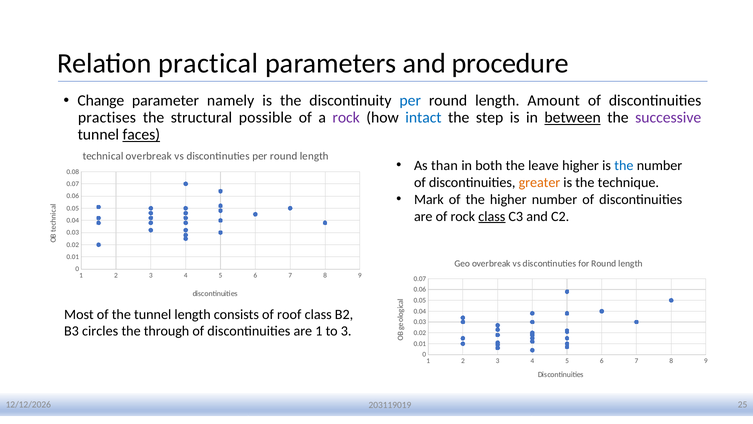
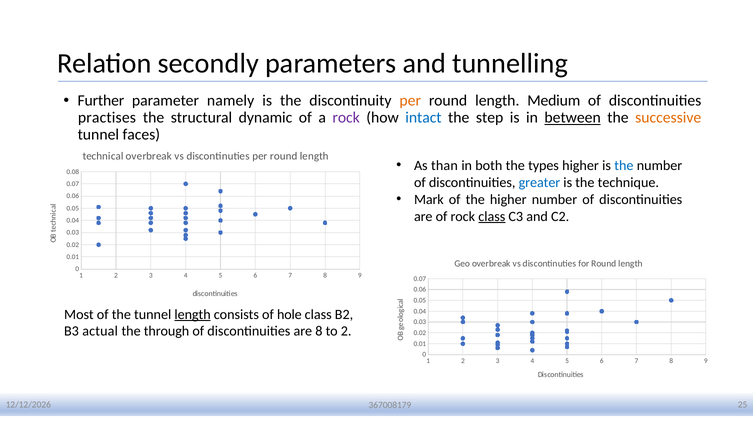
practical: practical -> secondly (208, 63)
procedure: procedure -> tunnelling (510, 63)
Change: Change -> Further (101, 101)
per colour: blue -> orange (410, 101)
Amount: Amount -> Medium (554, 101)
possible: possible -> dynamic (266, 118)
successive colour: purple -> orange (668, 118)
faces underline: present -> none (141, 135)
leave: leave -> types (544, 165)
greater colour: orange -> blue (539, 182)
length underline: none -> present (193, 314)
roof: roof -> hole (289, 314)
circles: circles -> actual (100, 331)
are 1: 1 -> 8 (319, 331)
to 3: 3 -> 2 (346, 331)
203119019: 203119019 -> 367008179 (390, 404)
